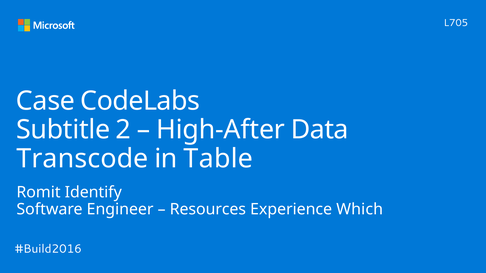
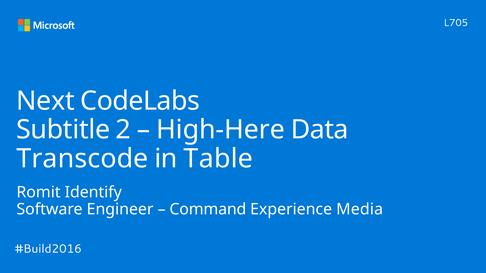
Case: Case -> Next (45, 101)
High-After: High-After -> High-Here (221, 130)
Resources: Resources -> Command (208, 209)
Which: Which -> Media (360, 209)
